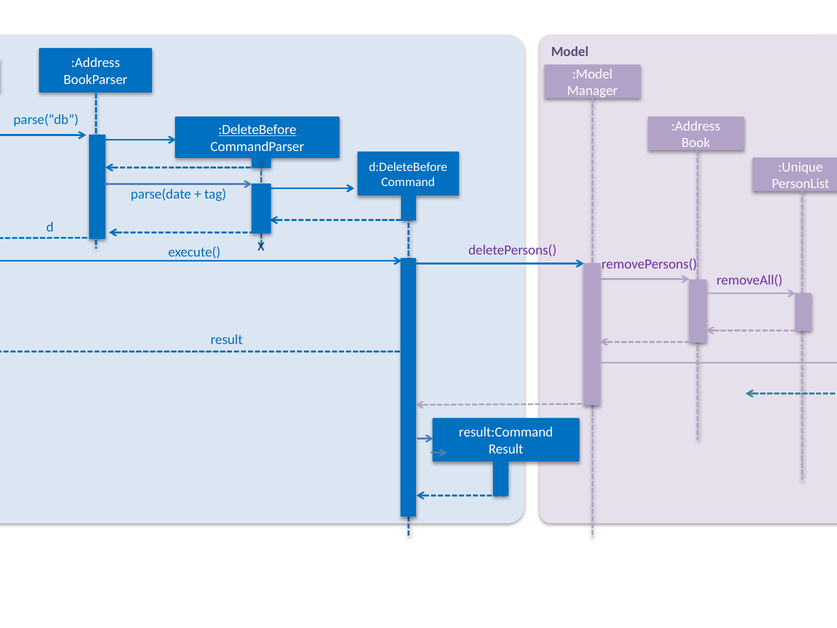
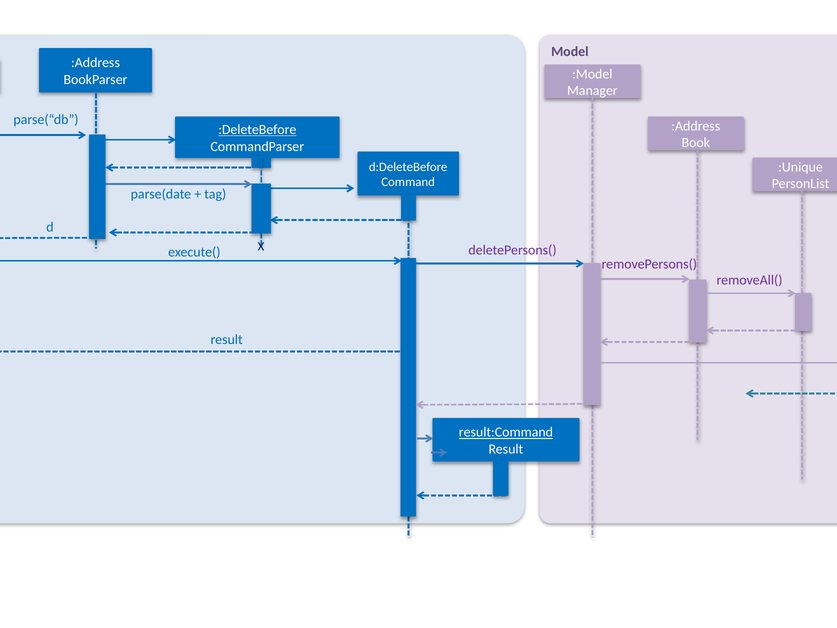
result:Command underline: none -> present (506, 432)
